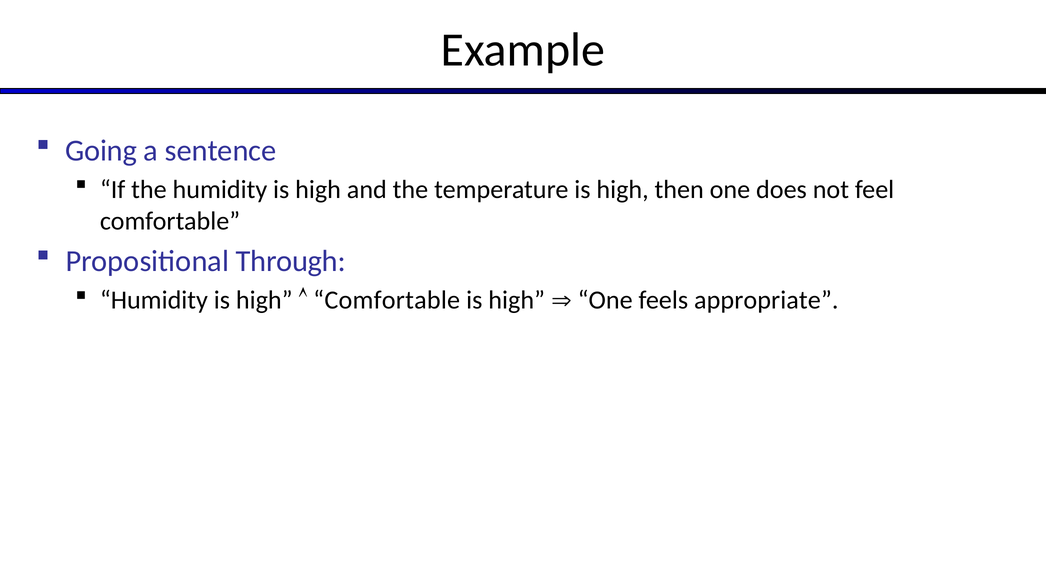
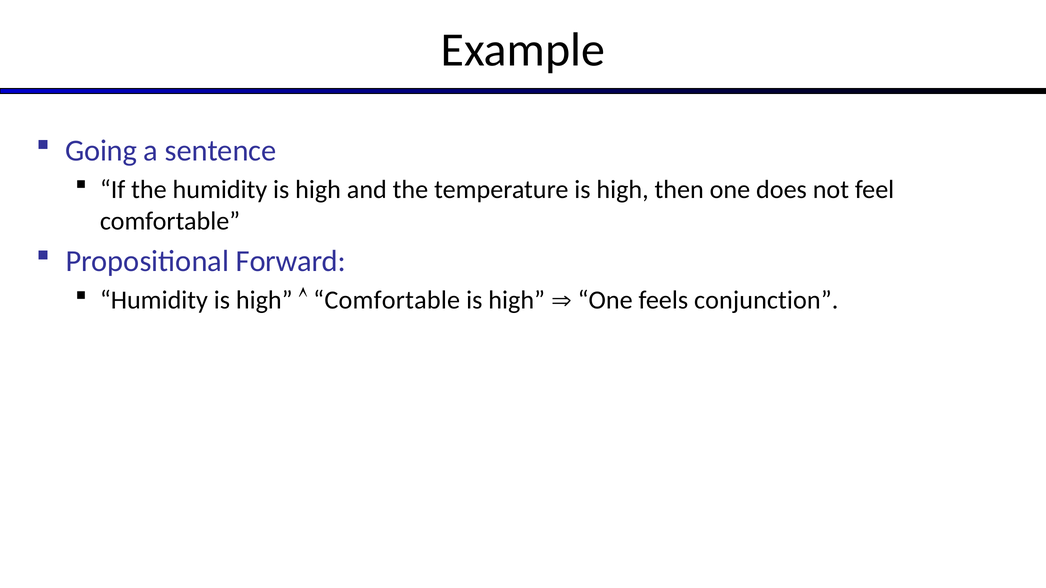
Through: Through -> Forward (291, 261)
appropriate: appropriate -> conjunction (766, 300)
